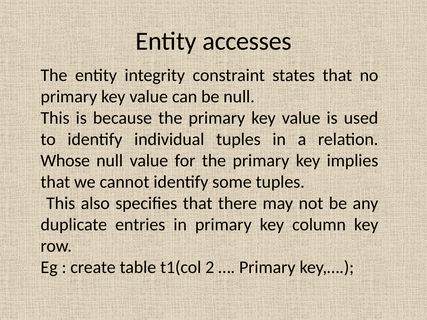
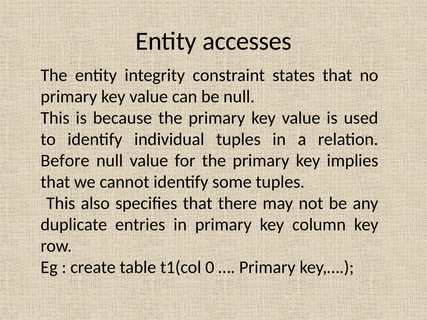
Whose: Whose -> Before (65, 161)
2: 2 -> 0 (210, 267)
